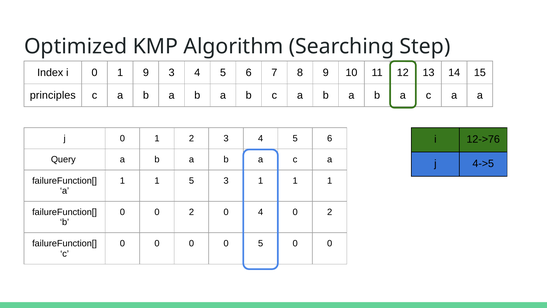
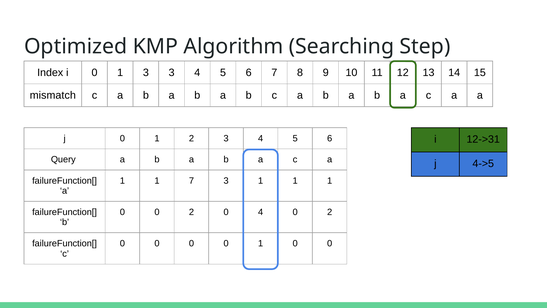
1 9: 9 -> 3 (146, 72)
principles: principles -> mismatch (53, 95)
12->76: 12->76 -> 12->31 (483, 139)
1 5: 5 -> 7 (192, 181)
0 0 5: 5 -> 1 (261, 243)
